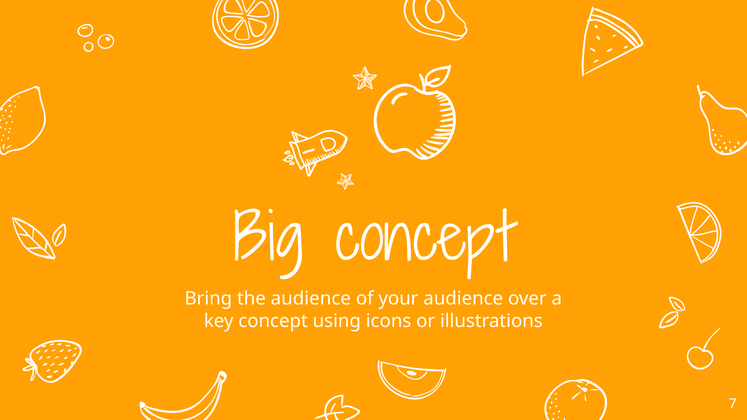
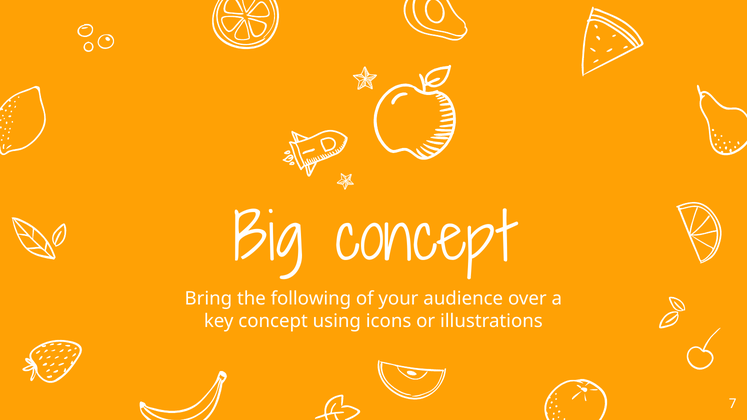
the audience: audience -> following (311, 299)
